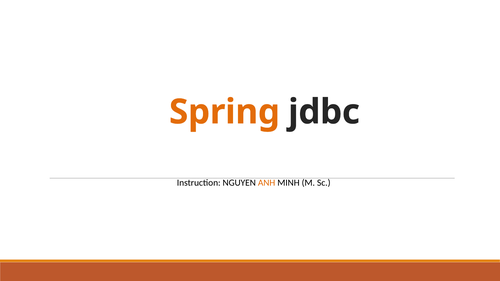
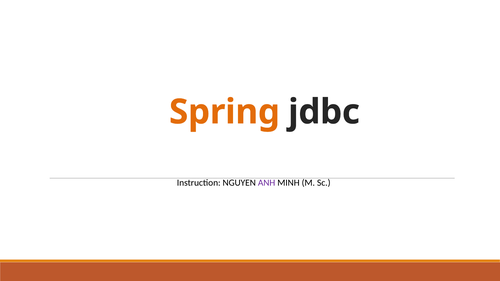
ANH colour: orange -> purple (267, 183)
